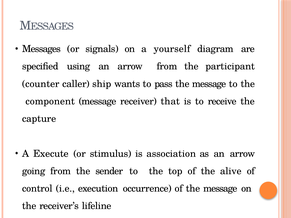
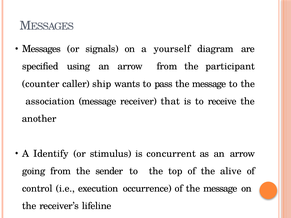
component: component -> association (50, 101)
capture: capture -> another (39, 119)
Execute: Execute -> Identify (51, 154)
association: association -> concurrent (171, 154)
